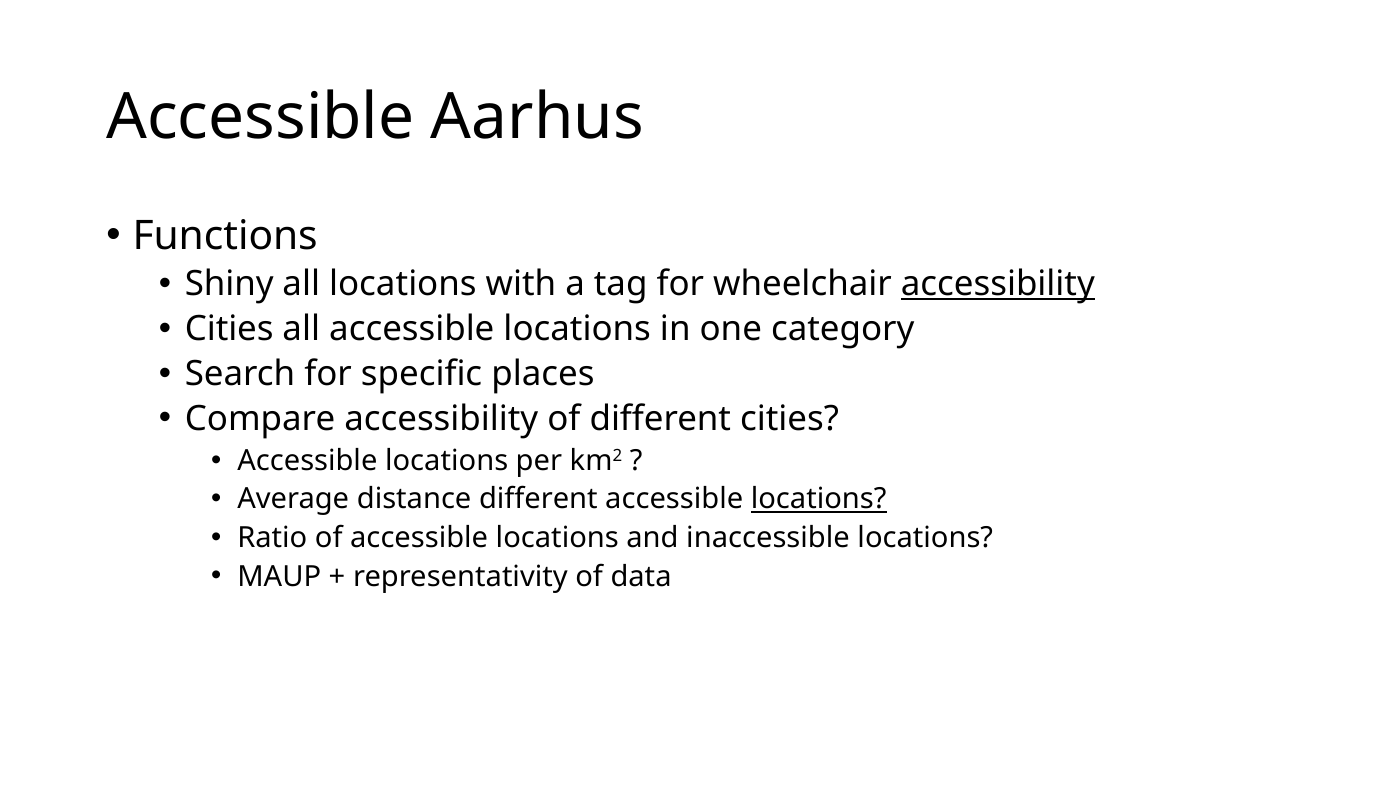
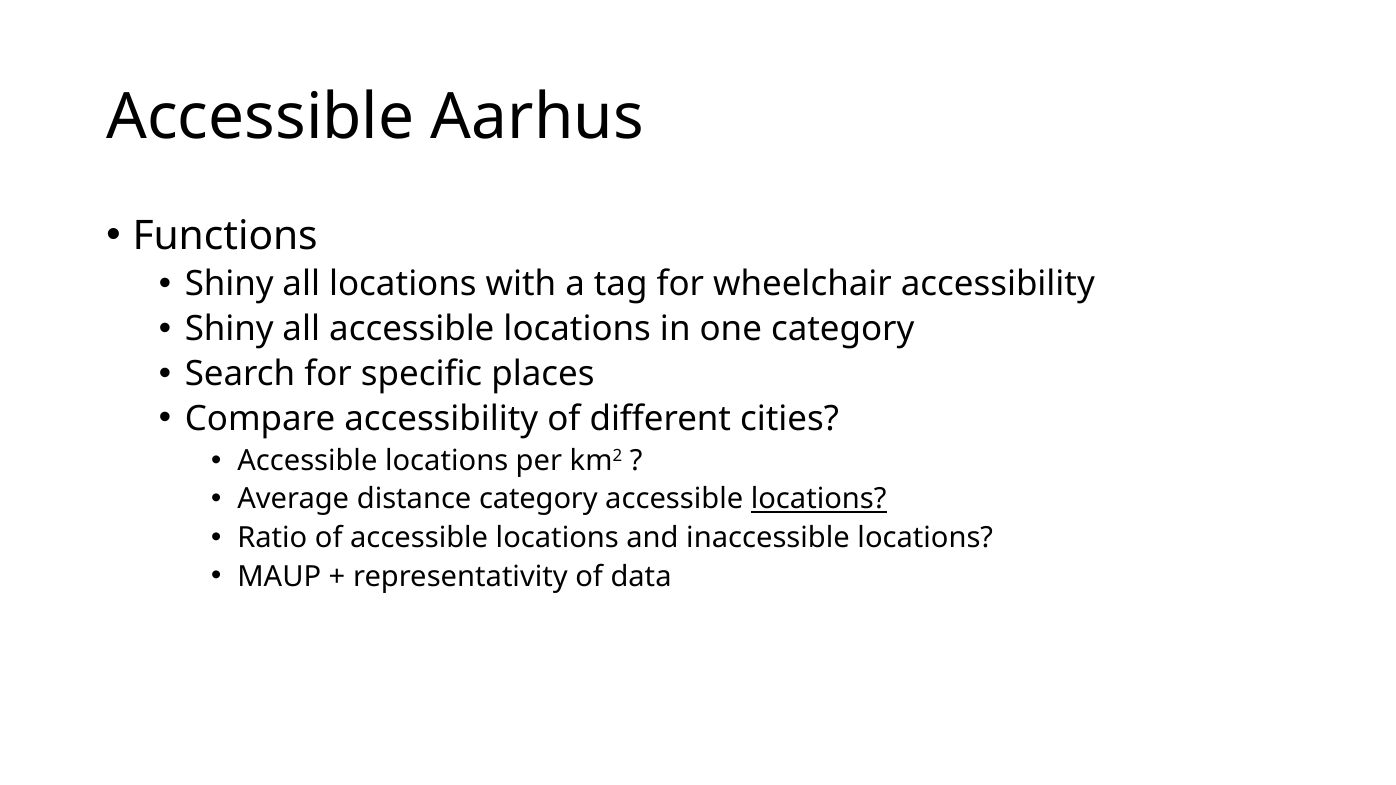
accessibility underline: present -> none (998, 284)
Cities: Cities -> Shiny (229, 329)
distance different: different -> category (538, 499)
